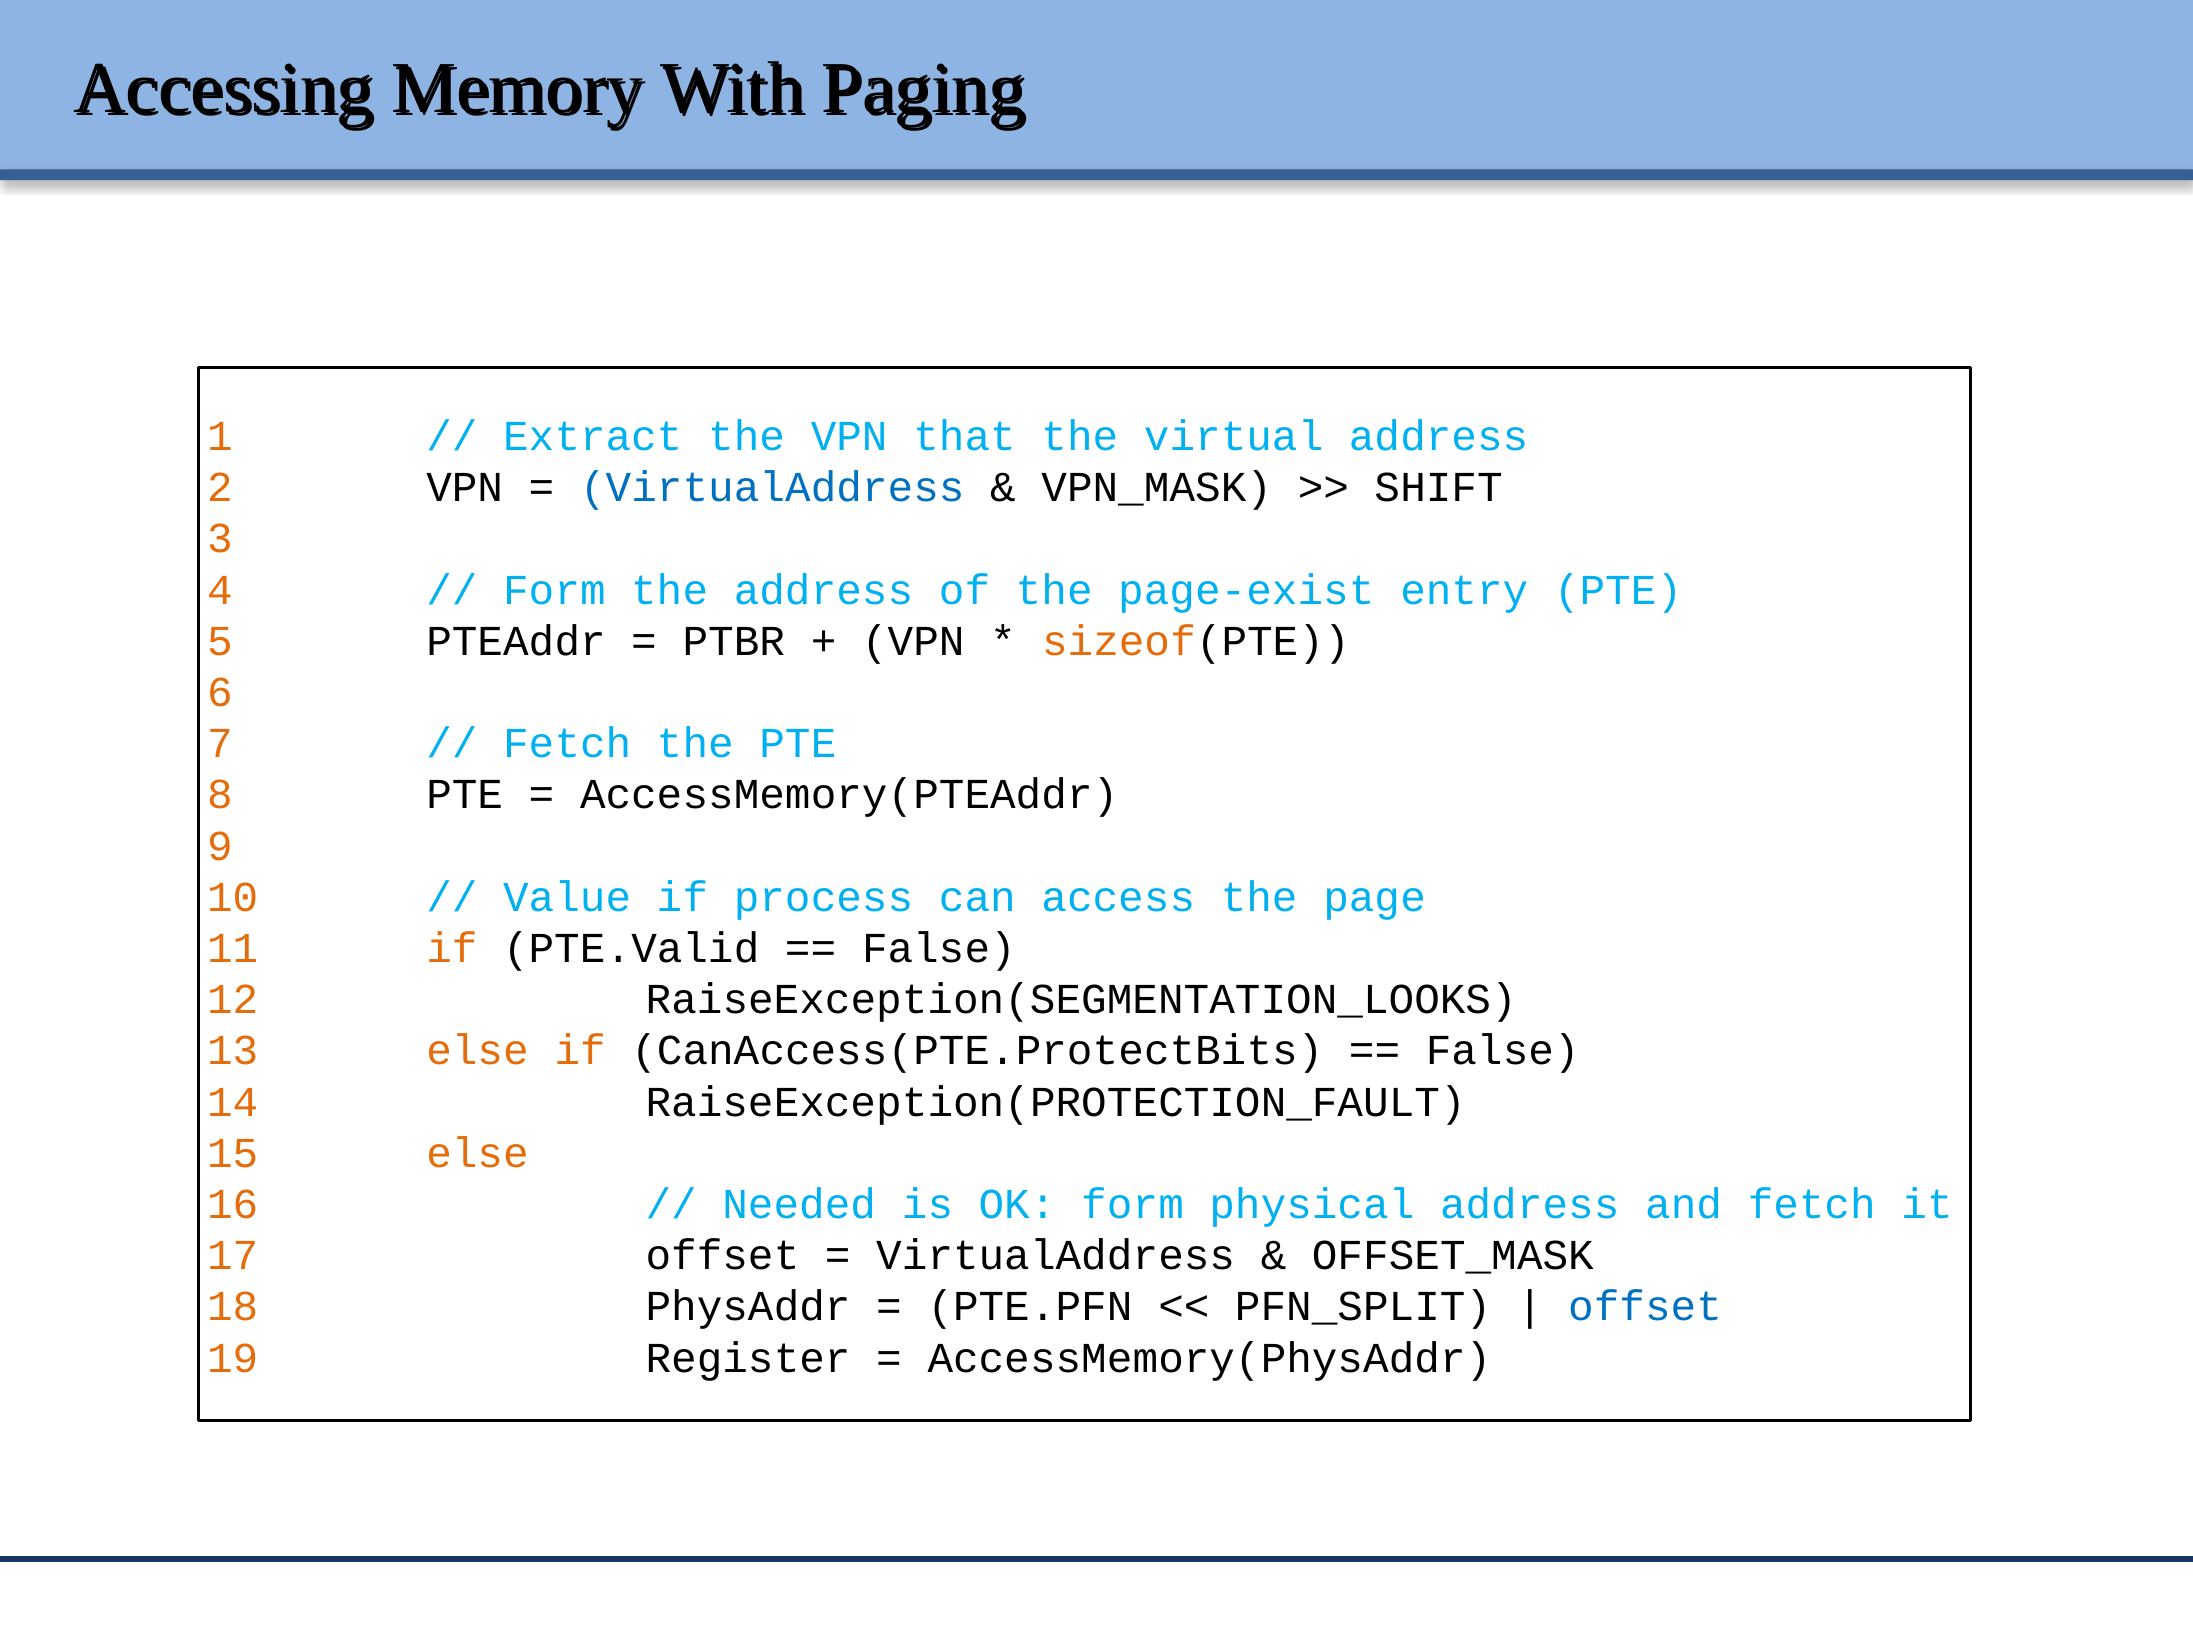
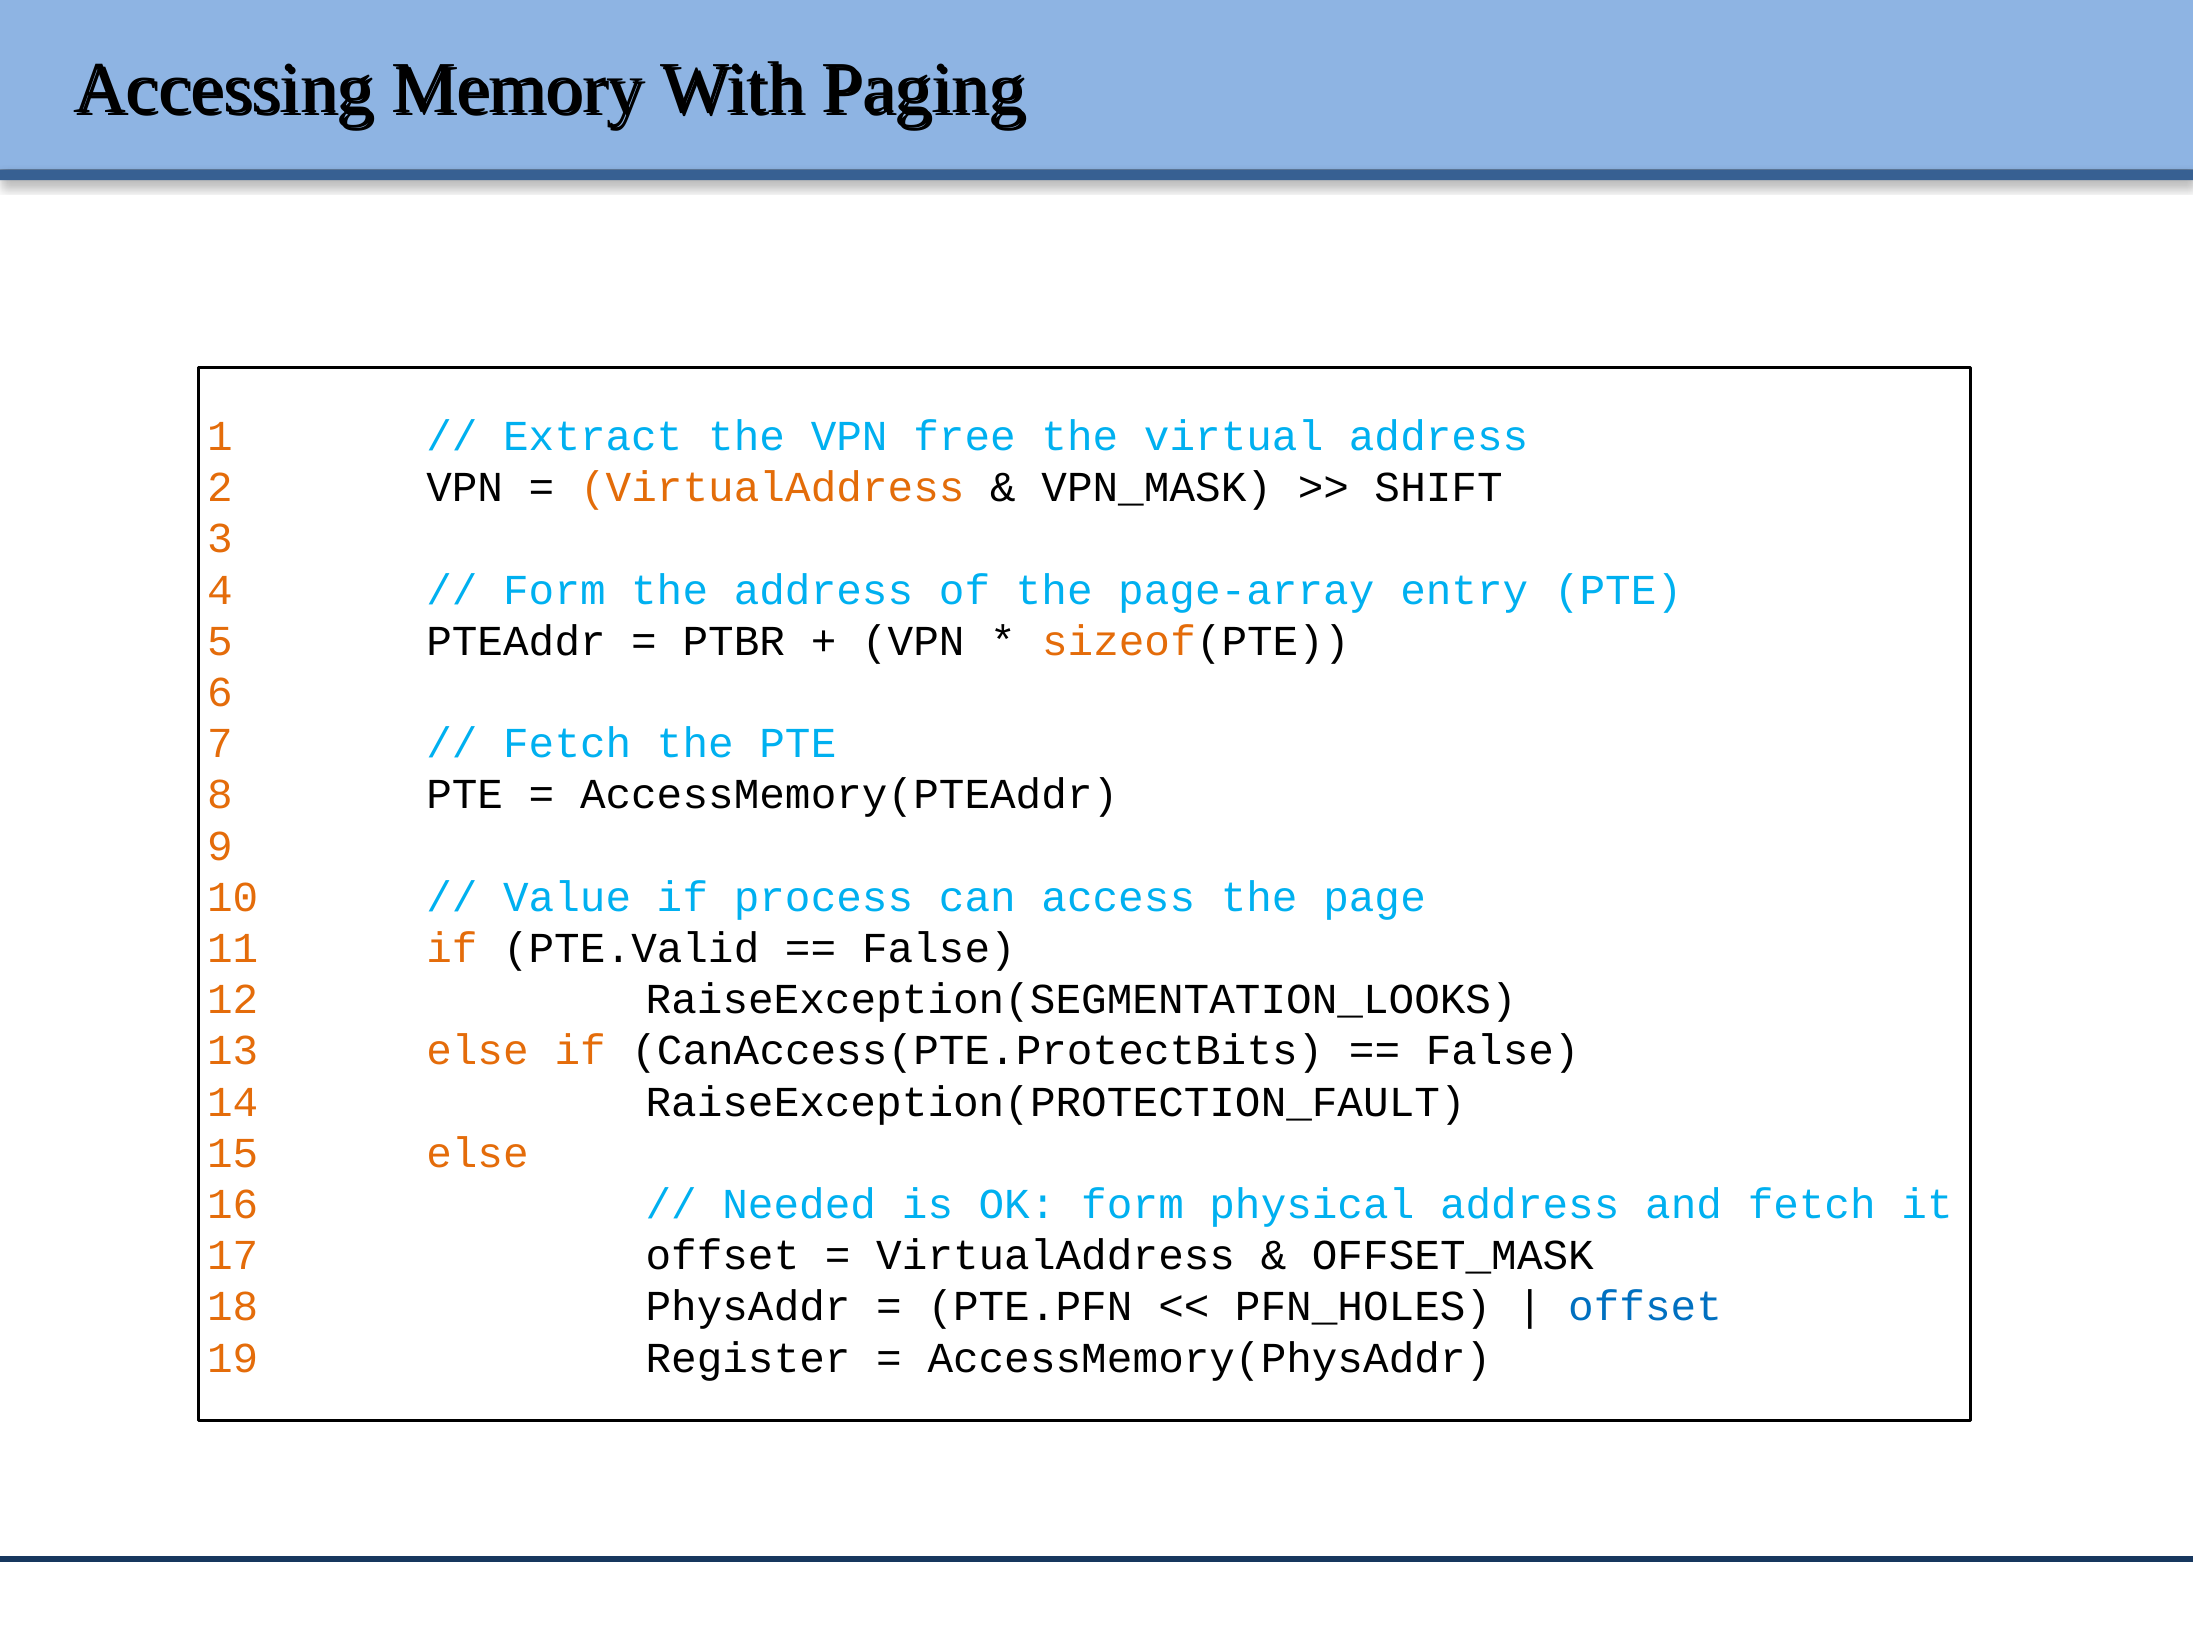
that: that -> free (965, 436)
VirtualAddress colour: blue -> orange (772, 487)
page-exist: page-exist -> page-array (1246, 590)
PFN_SPLIT: PFN_SPLIT -> PFN_HOLES (1363, 1307)
